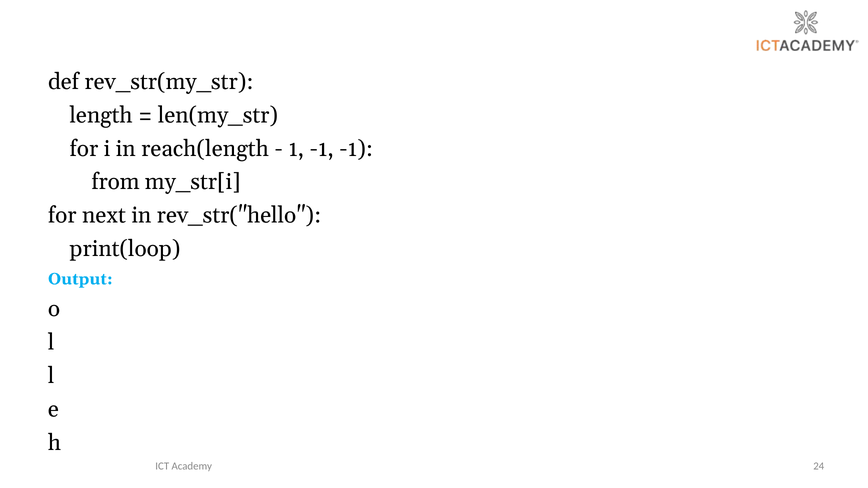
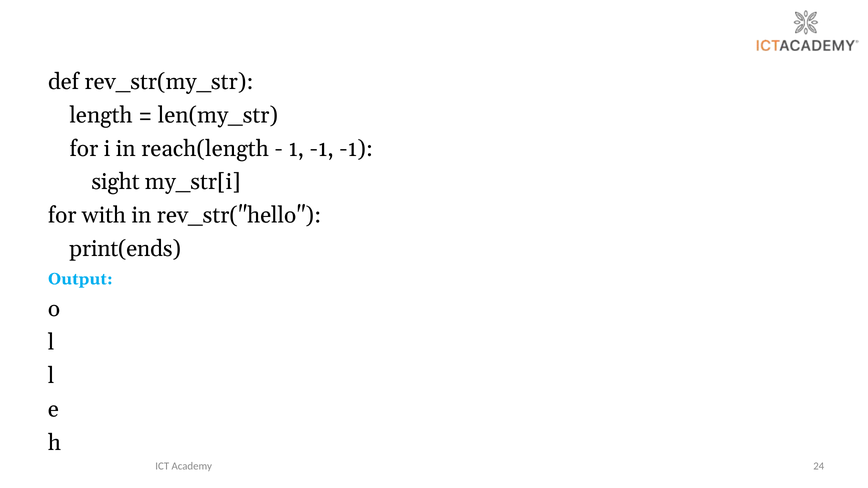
from: from -> sight (115, 182)
next: next -> with (104, 216)
print(loop: print(loop -> print(ends (125, 249)
